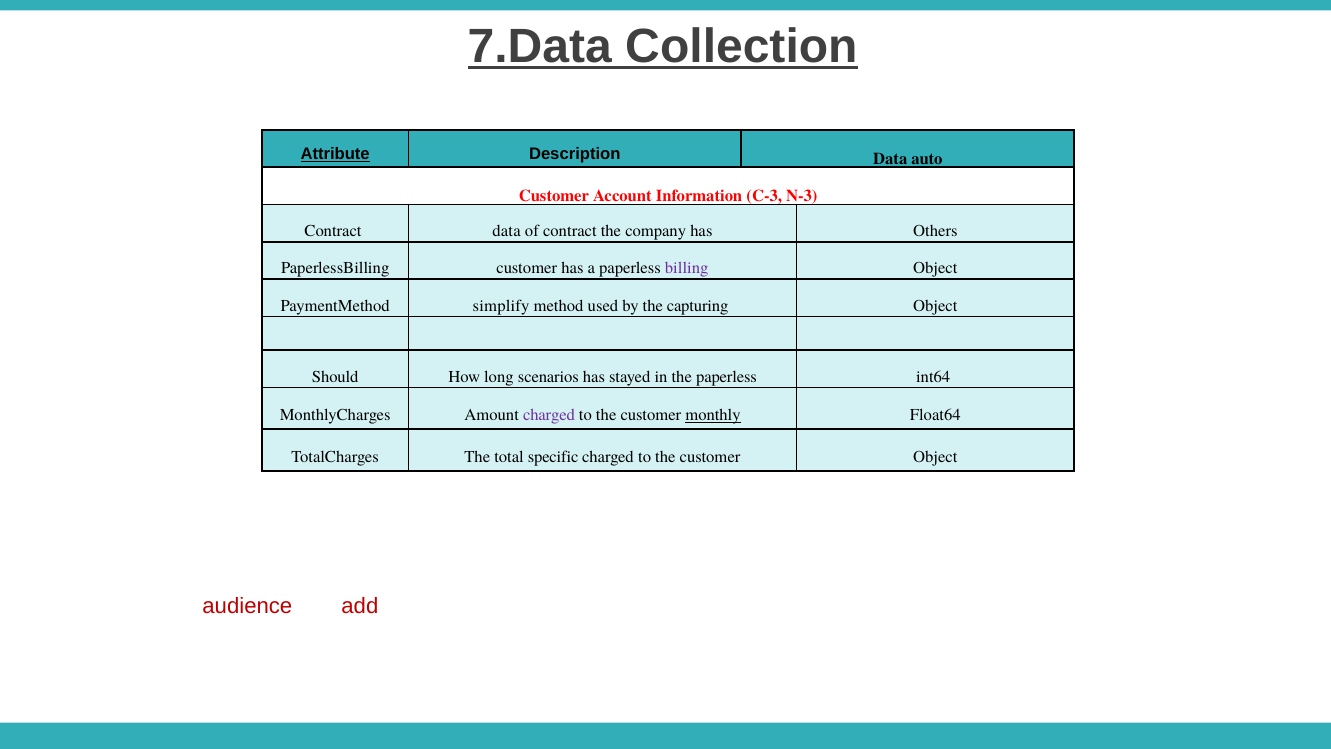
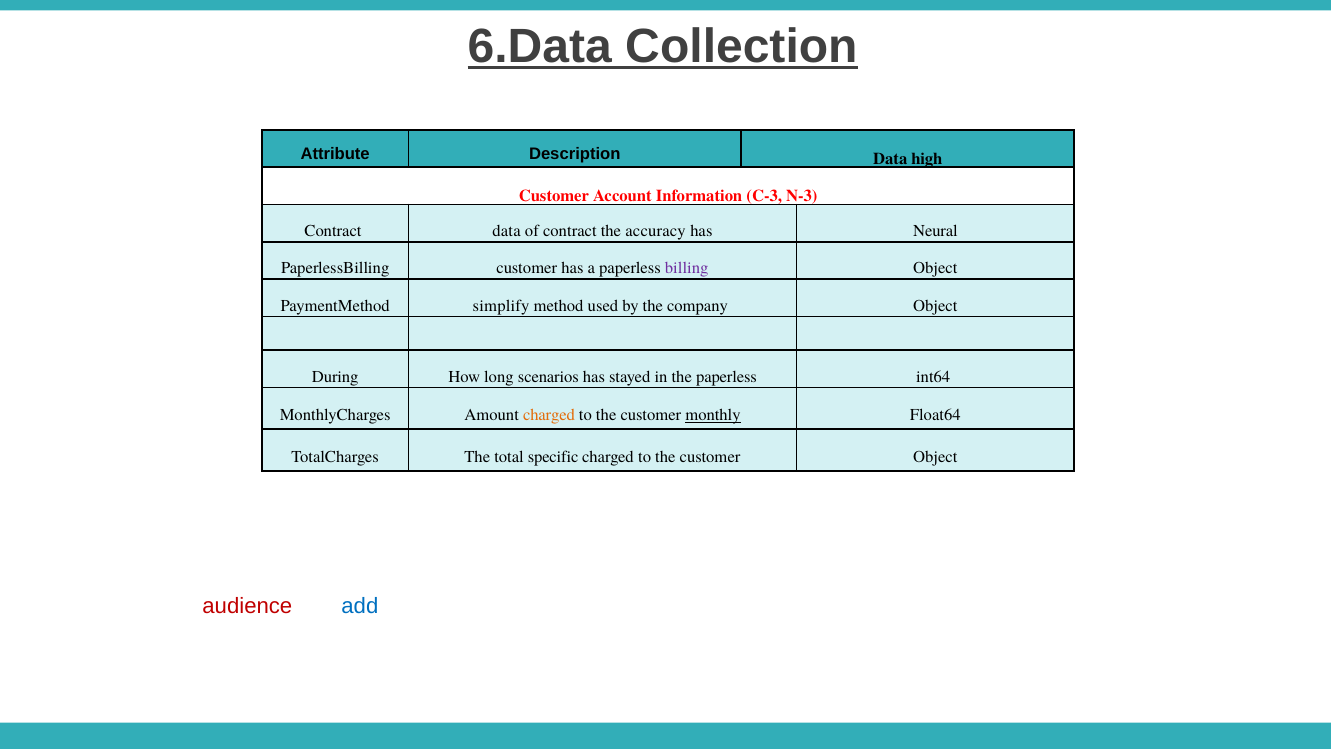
7.Data: 7.Data -> 6.Data (540, 46)
Attribute underline: present -> none (335, 154)
auto: auto -> high (927, 159)
company: company -> accuracy (656, 231)
Others: Others -> Neural (935, 231)
capturing: capturing -> company (698, 306)
Should: Should -> During (335, 376)
charged colour: purple -> orange (549, 415)
add colour: red -> blue (360, 606)
